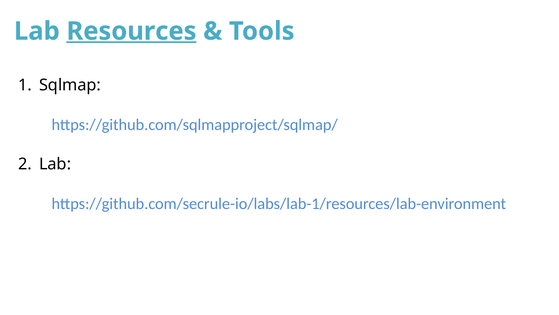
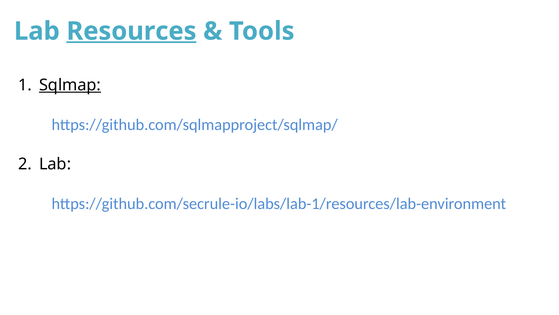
Sqlmap underline: none -> present (70, 85)
